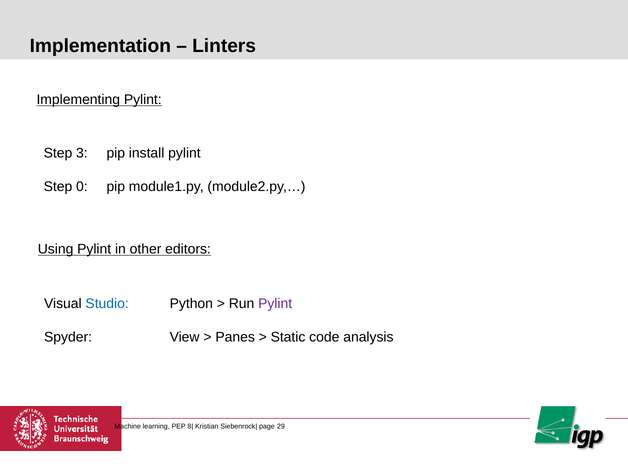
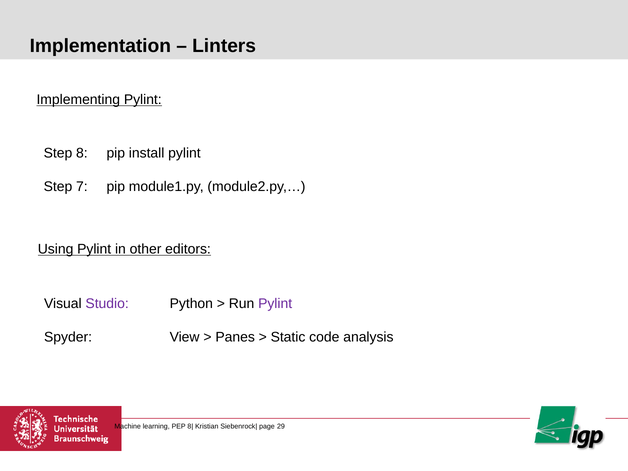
3: 3 -> 8 (82, 153)
0: 0 -> 7 (82, 187)
Studio colour: blue -> purple (107, 304)
